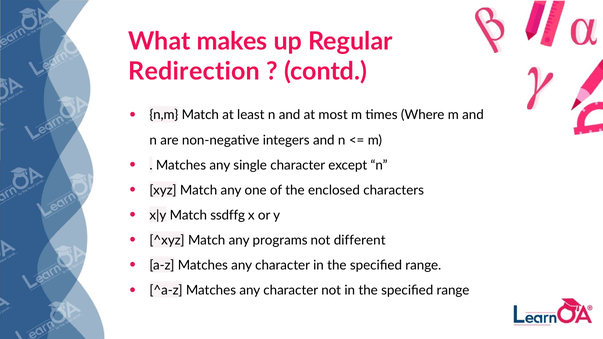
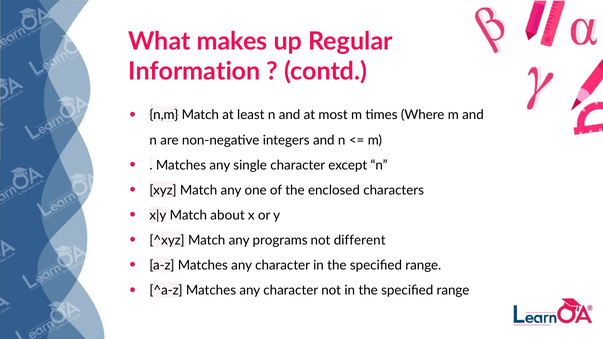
Redirection: Redirection -> Information (194, 71)
ssdffg: ssdffg -> about (228, 215)
